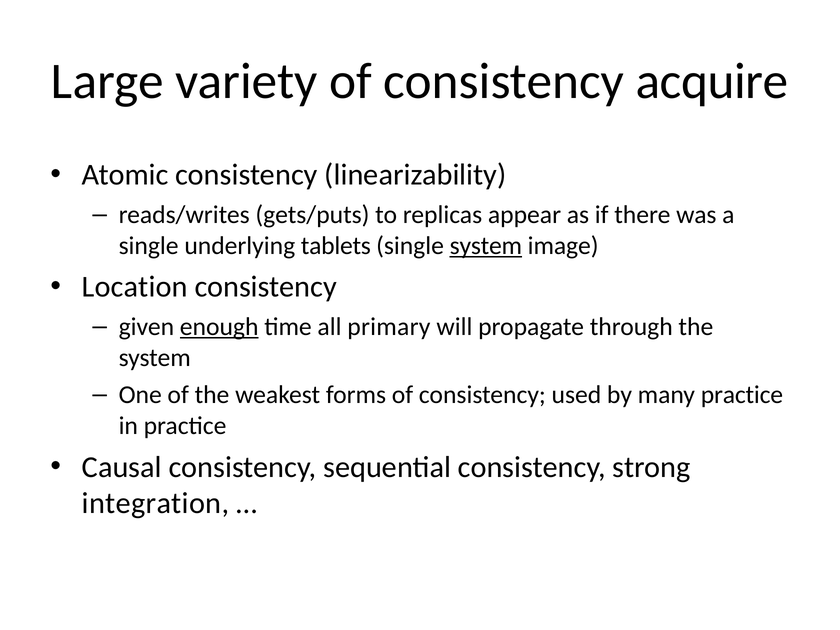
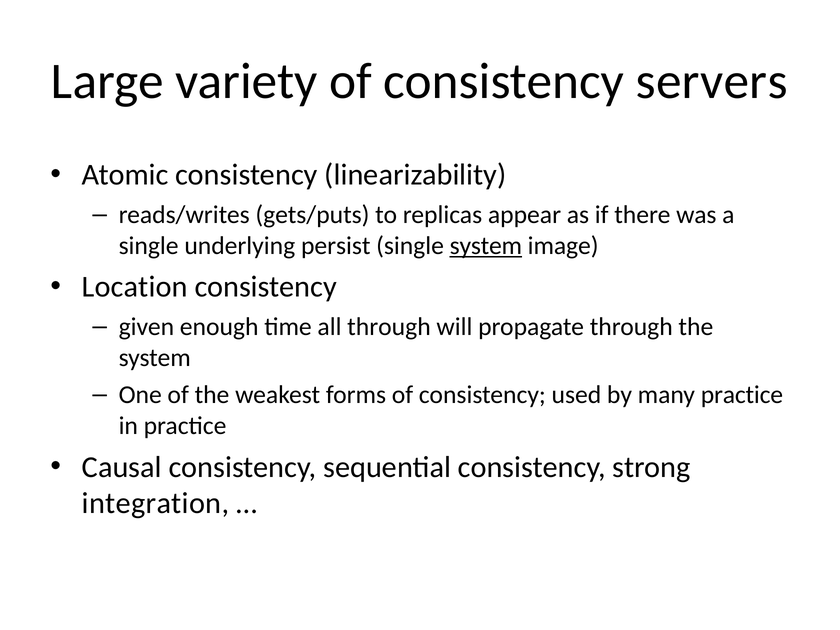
acquire: acquire -> servers (712, 81)
tablets: tablets -> persist (336, 246)
enough underline: present -> none (219, 327)
all primary: primary -> through (389, 327)
